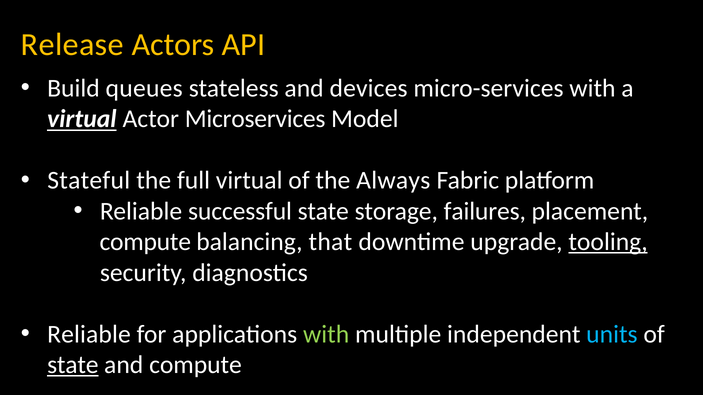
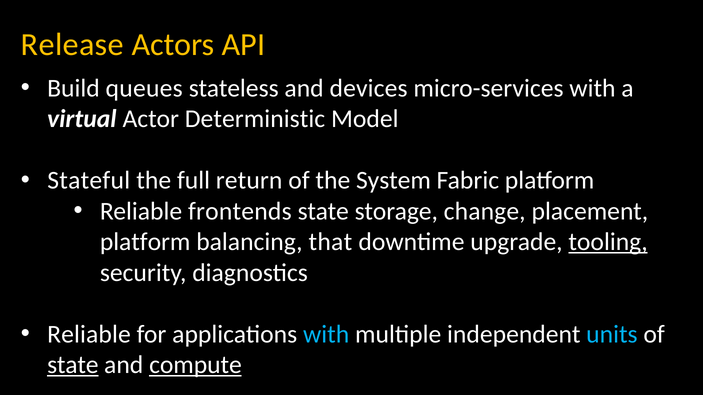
virtual underline: present -> none (82, 119)
Microservices: Microservices -> Deterministic (255, 119)
full virtual: virtual -> return (249, 181)
Always: Always -> System (393, 181)
successful: successful -> frontends (240, 211)
failures: failures -> change (485, 211)
compute: compute -> platform (145, 242)
with colour: light green -> light blue (326, 334)
compute underline: none -> present (195, 365)
